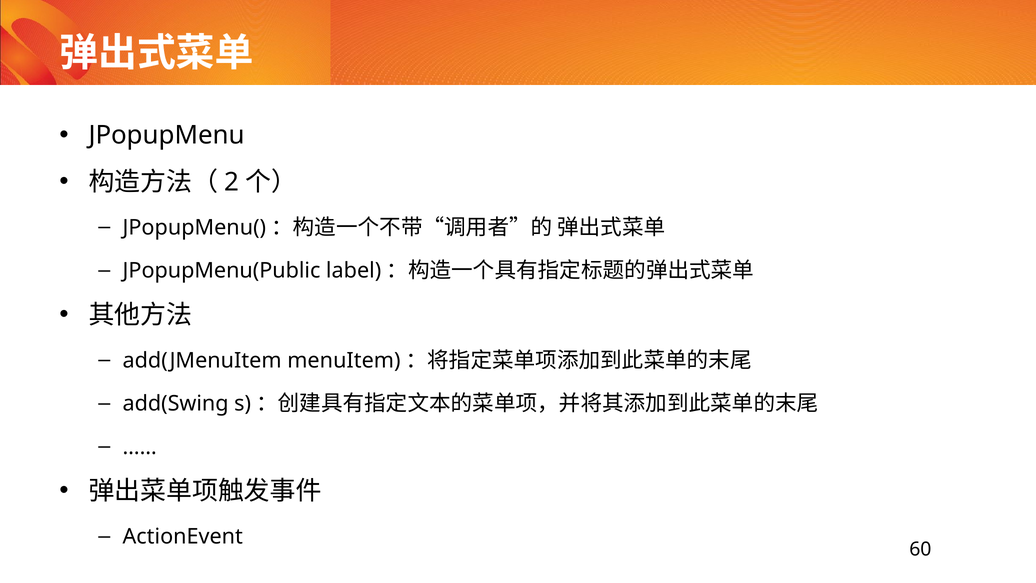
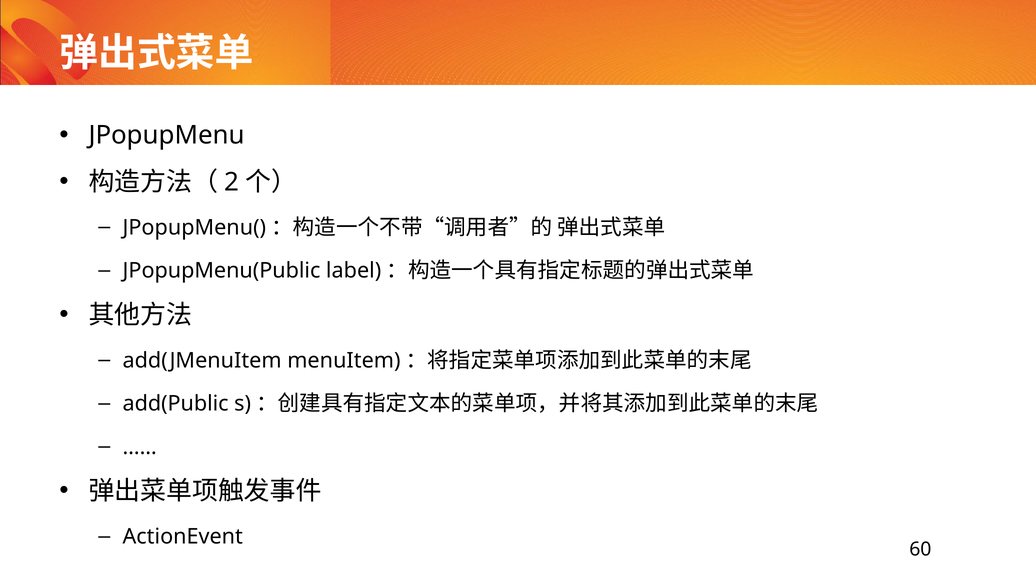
add(Swing: add(Swing -> add(Public (176, 404)
